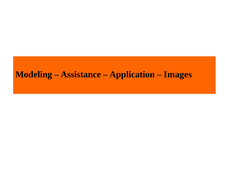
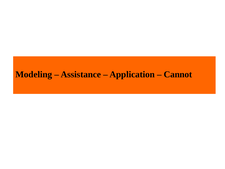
Images: Images -> Cannot (178, 74)
